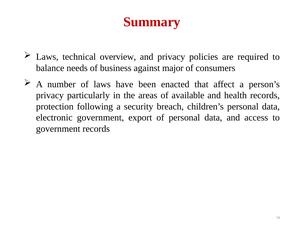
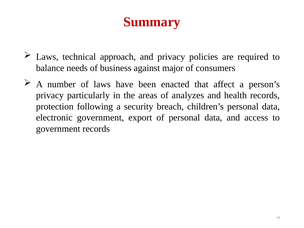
overview: overview -> approach (118, 57)
available: available -> analyzes (188, 95)
